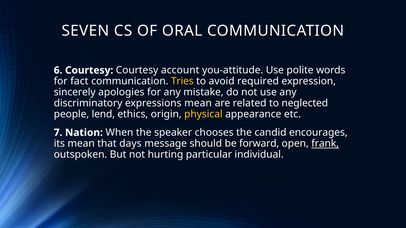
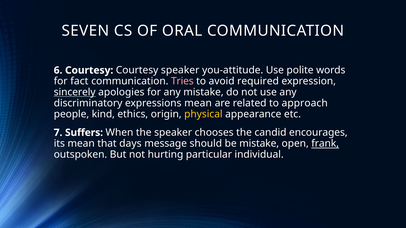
Courtesy account: account -> speaker (180, 70)
Tries colour: yellow -> pink (182, 81)
sincerely underline: none -> present (75, 92)
neglected: neglected -> approach (305, 103)
lend: lend -> kind (103, 114)
Nation: Nation -> Suffers (84, 133)
be forward: forward -> mistake (259, 144)
